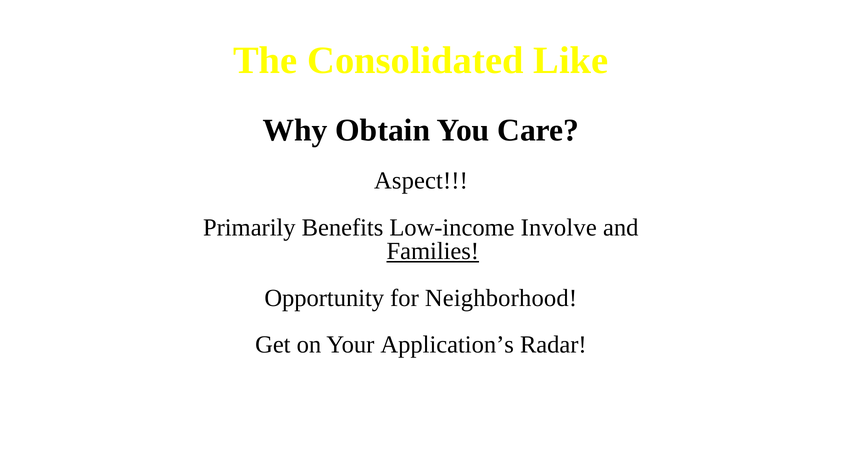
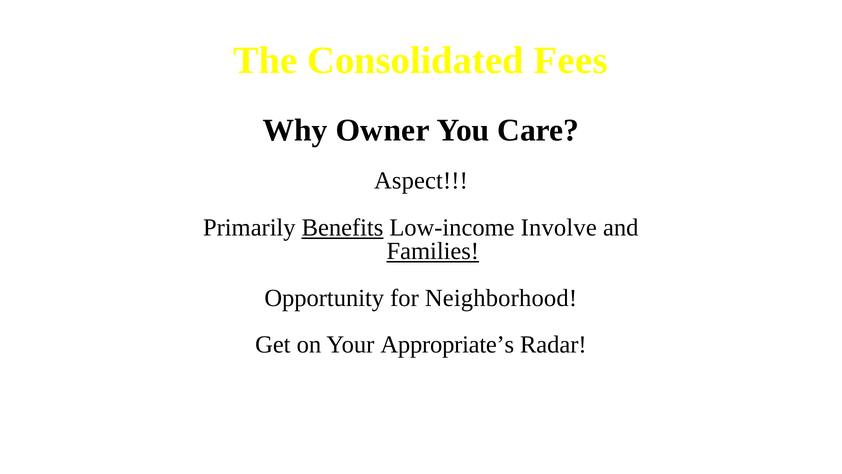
Like: Like -> Fees (571, 61)
Obtain: Obtain -> Owner (383, 130)
Benefits underline: none -> present (343, 227)
Application’s: Application’s -> Appropriate’s (447, 344)
